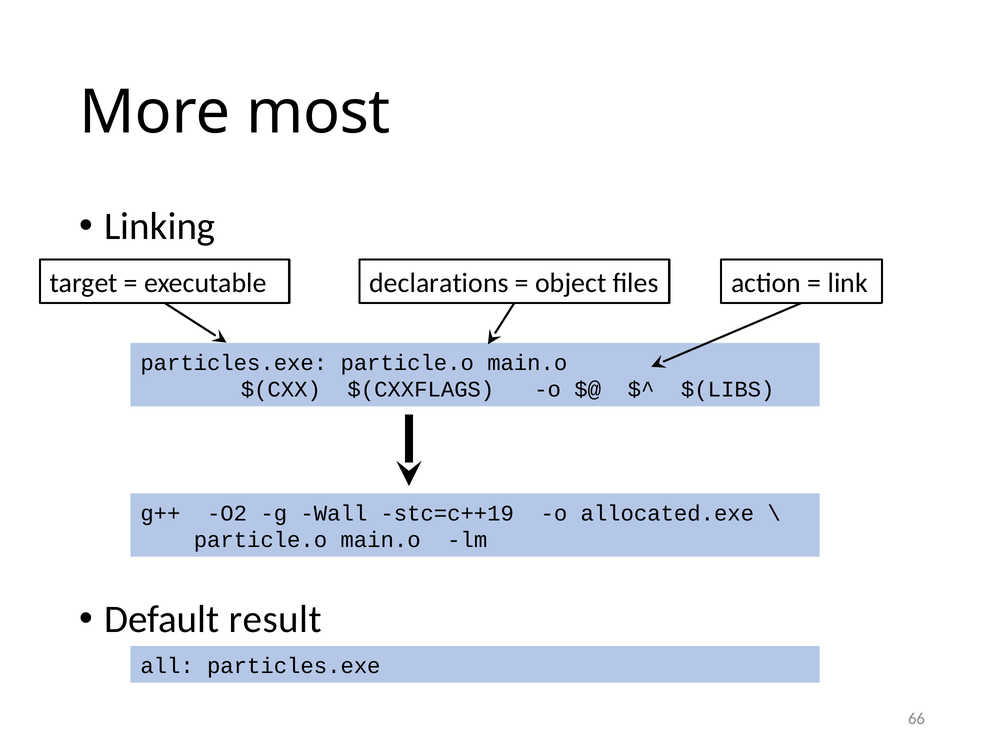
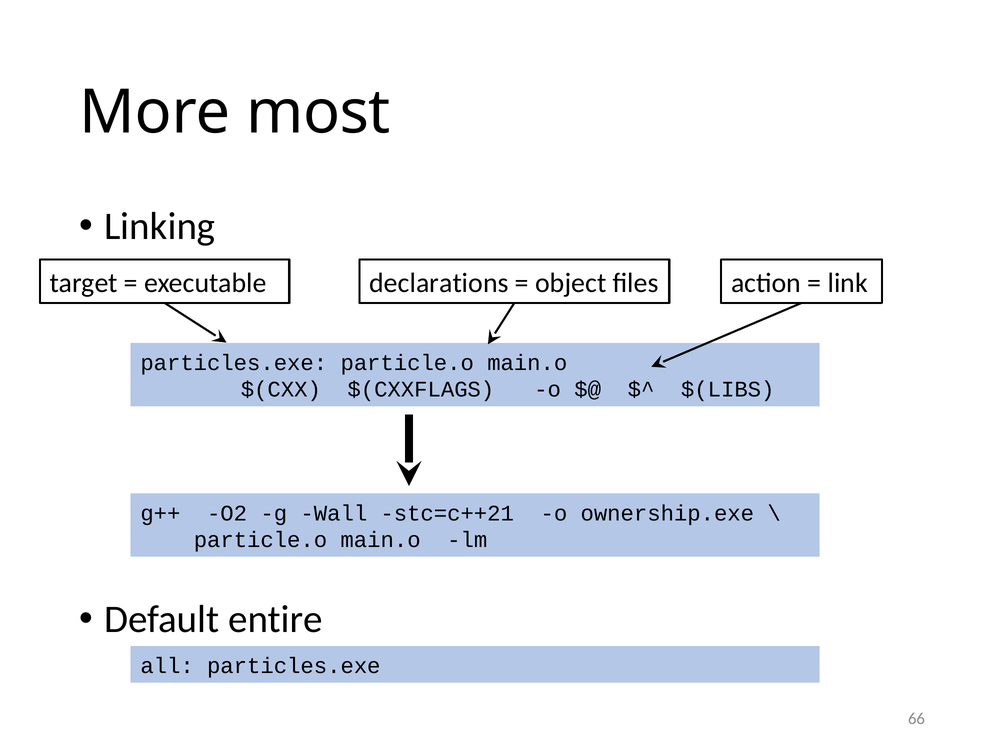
stc=c++19: stc=c++19 -> stc=c++21 (447, 513)
allocated.exe: allocated.exe -> ownership.exe (667, 513)
result: result -> entire (276, 619)
